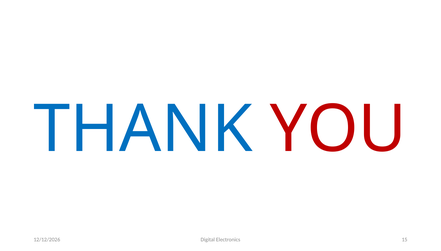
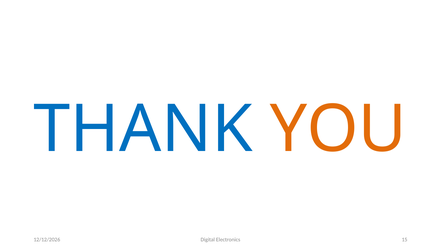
YOU colour: red -> orange (338, 129)
